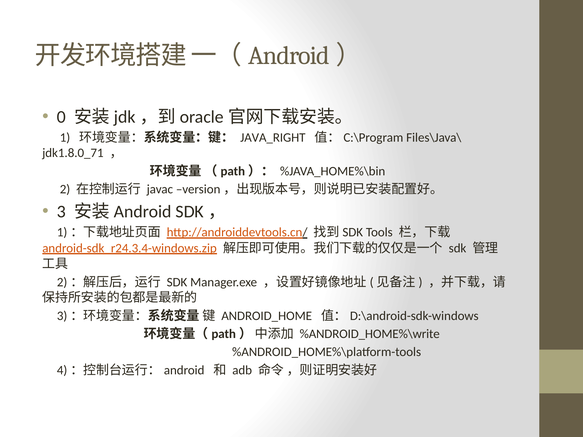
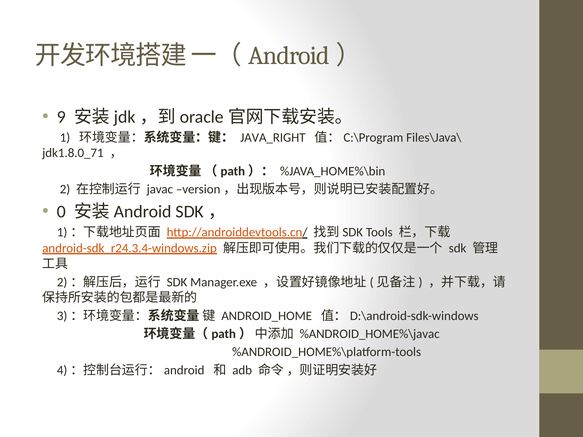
0: 0 -> 9 (61, 117)
3: 3 -> 0 (61, 212)
%ANDROID_HOME%\write: %ANDROID_HOME%\write -> %ANDROID_HOME%\javac (370, 334)
